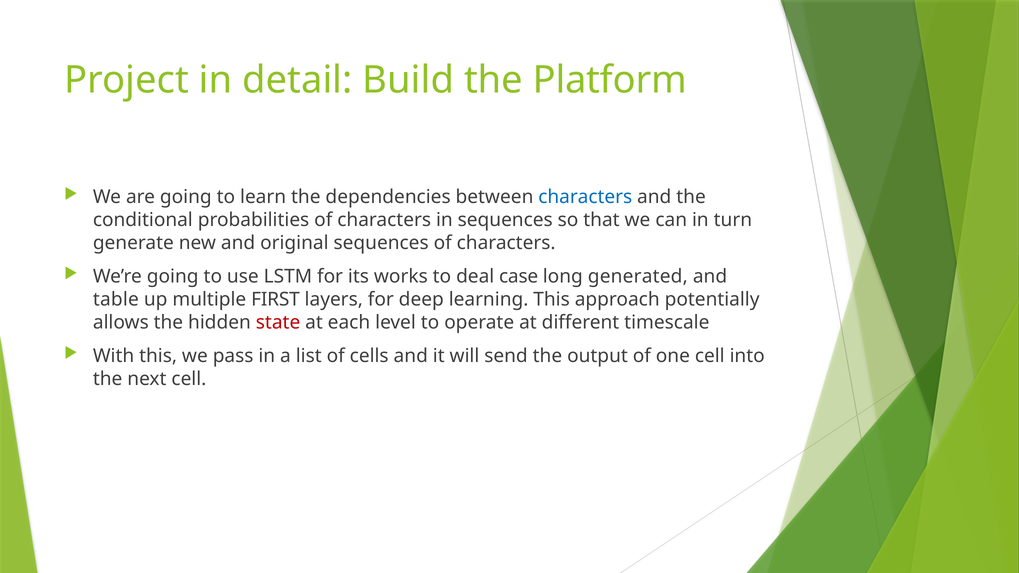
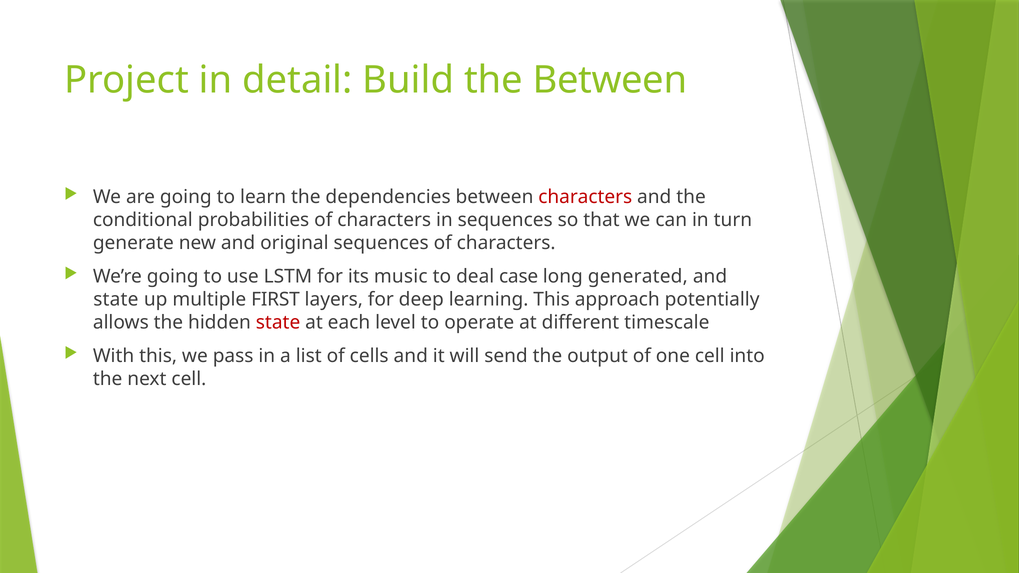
the Platform: Platform -> Between (610, 80)
characters colour: blue -> red (585, 197)
works: works -> music (401, 277)
table: table -> state (116, 300)
